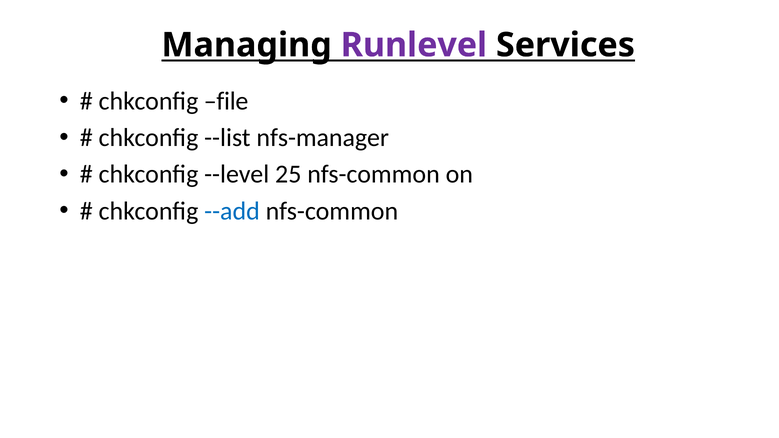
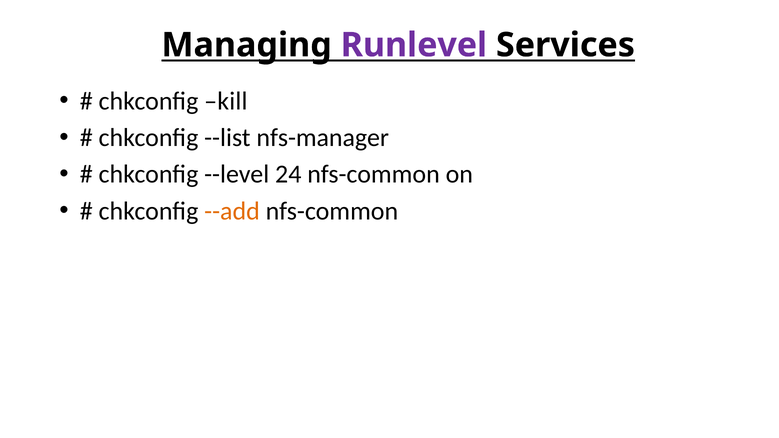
file: file -> kill (226, 101)
25: 25 -> 24 (288, 174)
--add colour: blue -> orange (232, 211)
